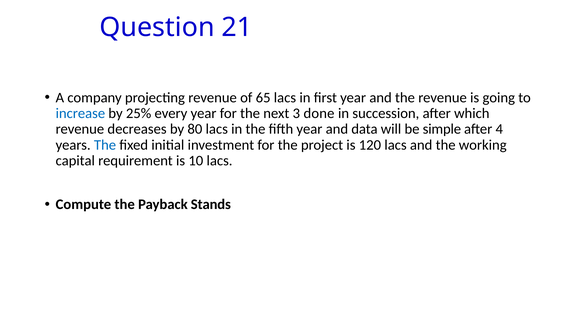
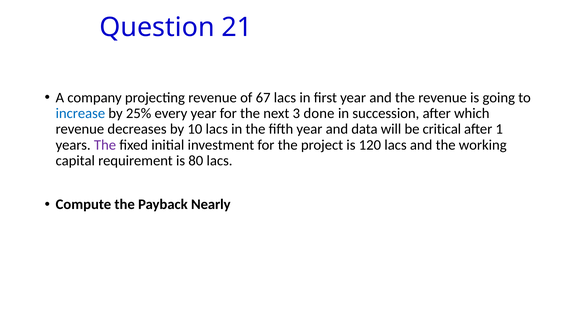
65: 65 -> 67 (263, 98)
80: 80 -> 10 (195, 129)
simple: simple -> critical (442, 129)
4: 4 -> 1 (499, 129)
The colour: blue -> purple (105, 145)
10: 10 -> 80 (196, 161)
Stands: Stands -> Nearly (211, 205)
